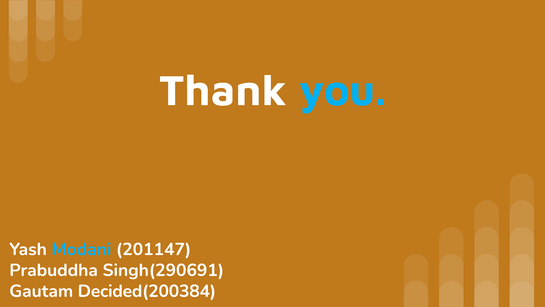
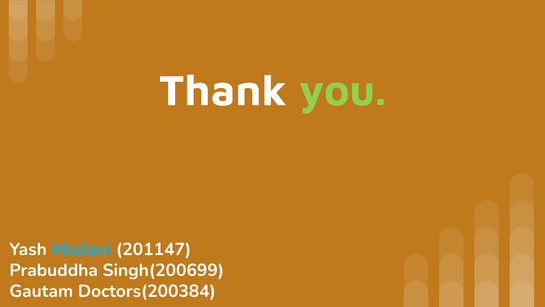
you colour: light blue -> light green (342, 91)
Singh(290691: Singh(290691 -> Singh(200699 (163, 270)
Decided(200384: Decided(200384 -> Doctors(200384 (147, 291)
